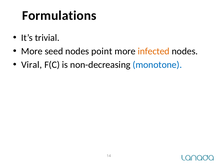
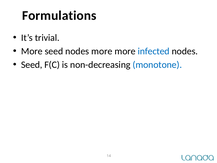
nodes point: point -> more (102, 51)
infected colour: orange -> blue (154, 51)
Viral: Viral -> Seed (32, 65)
